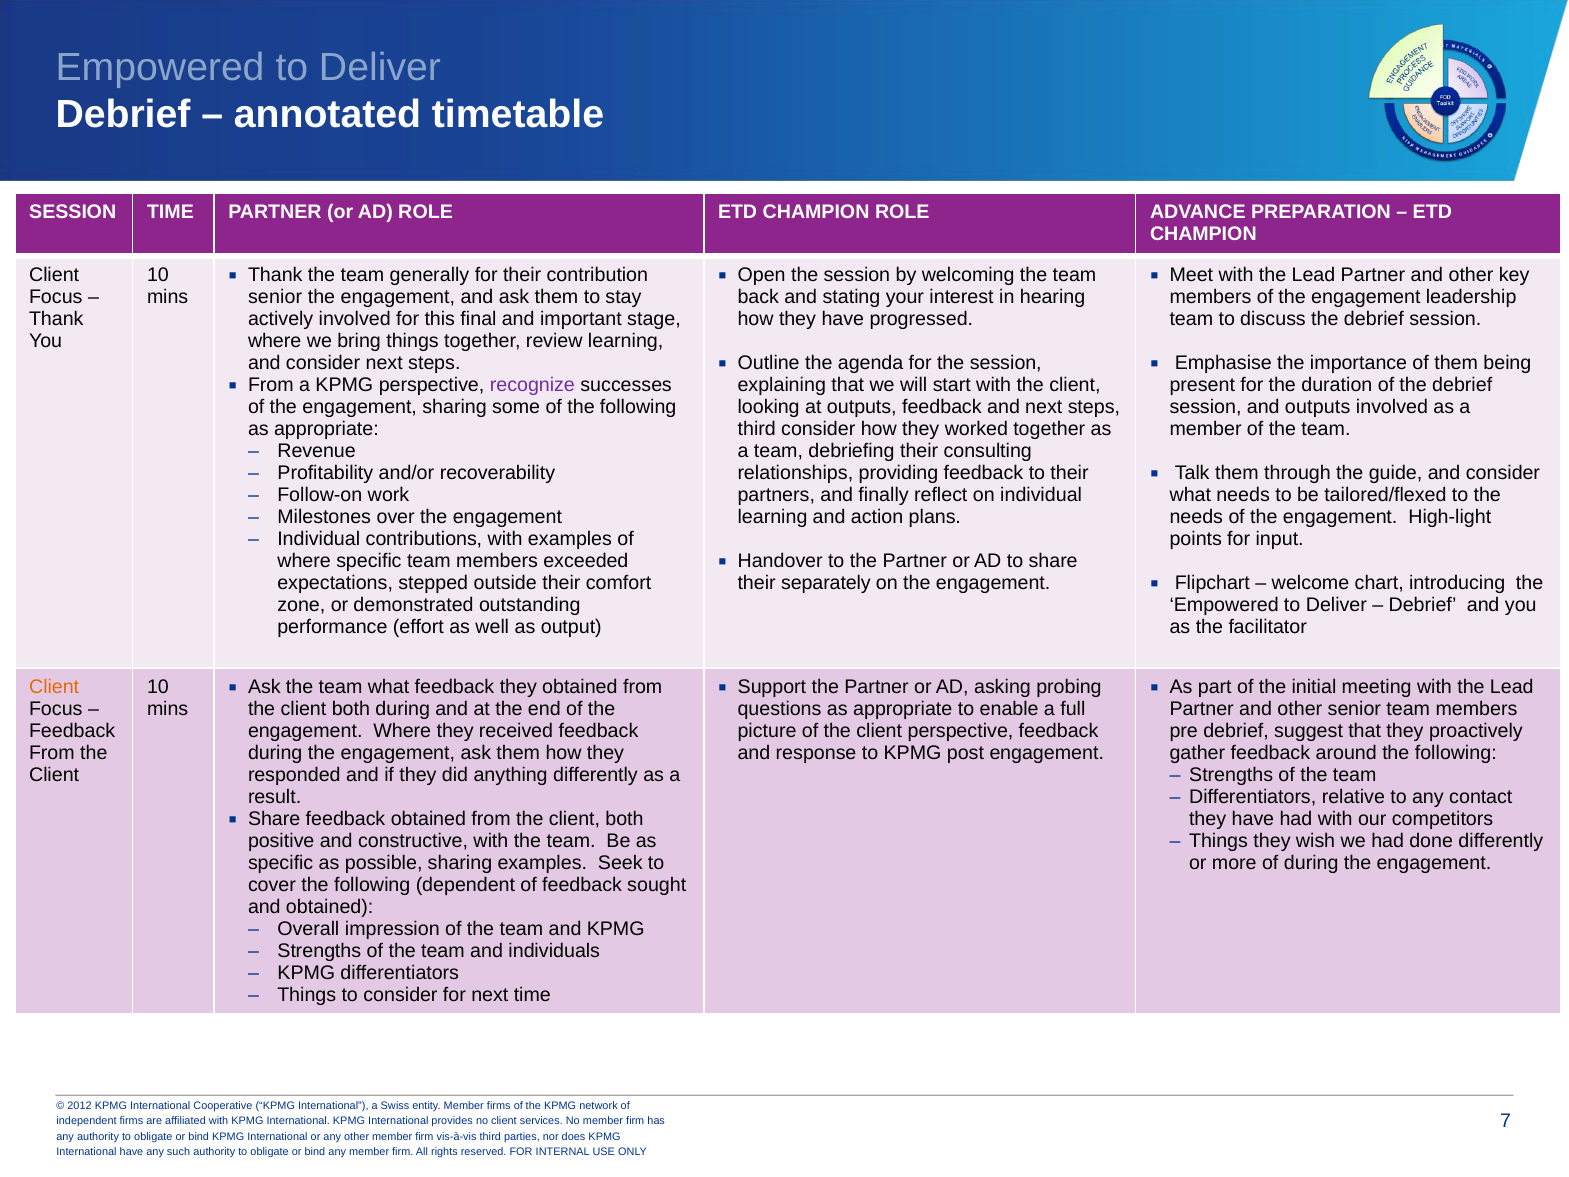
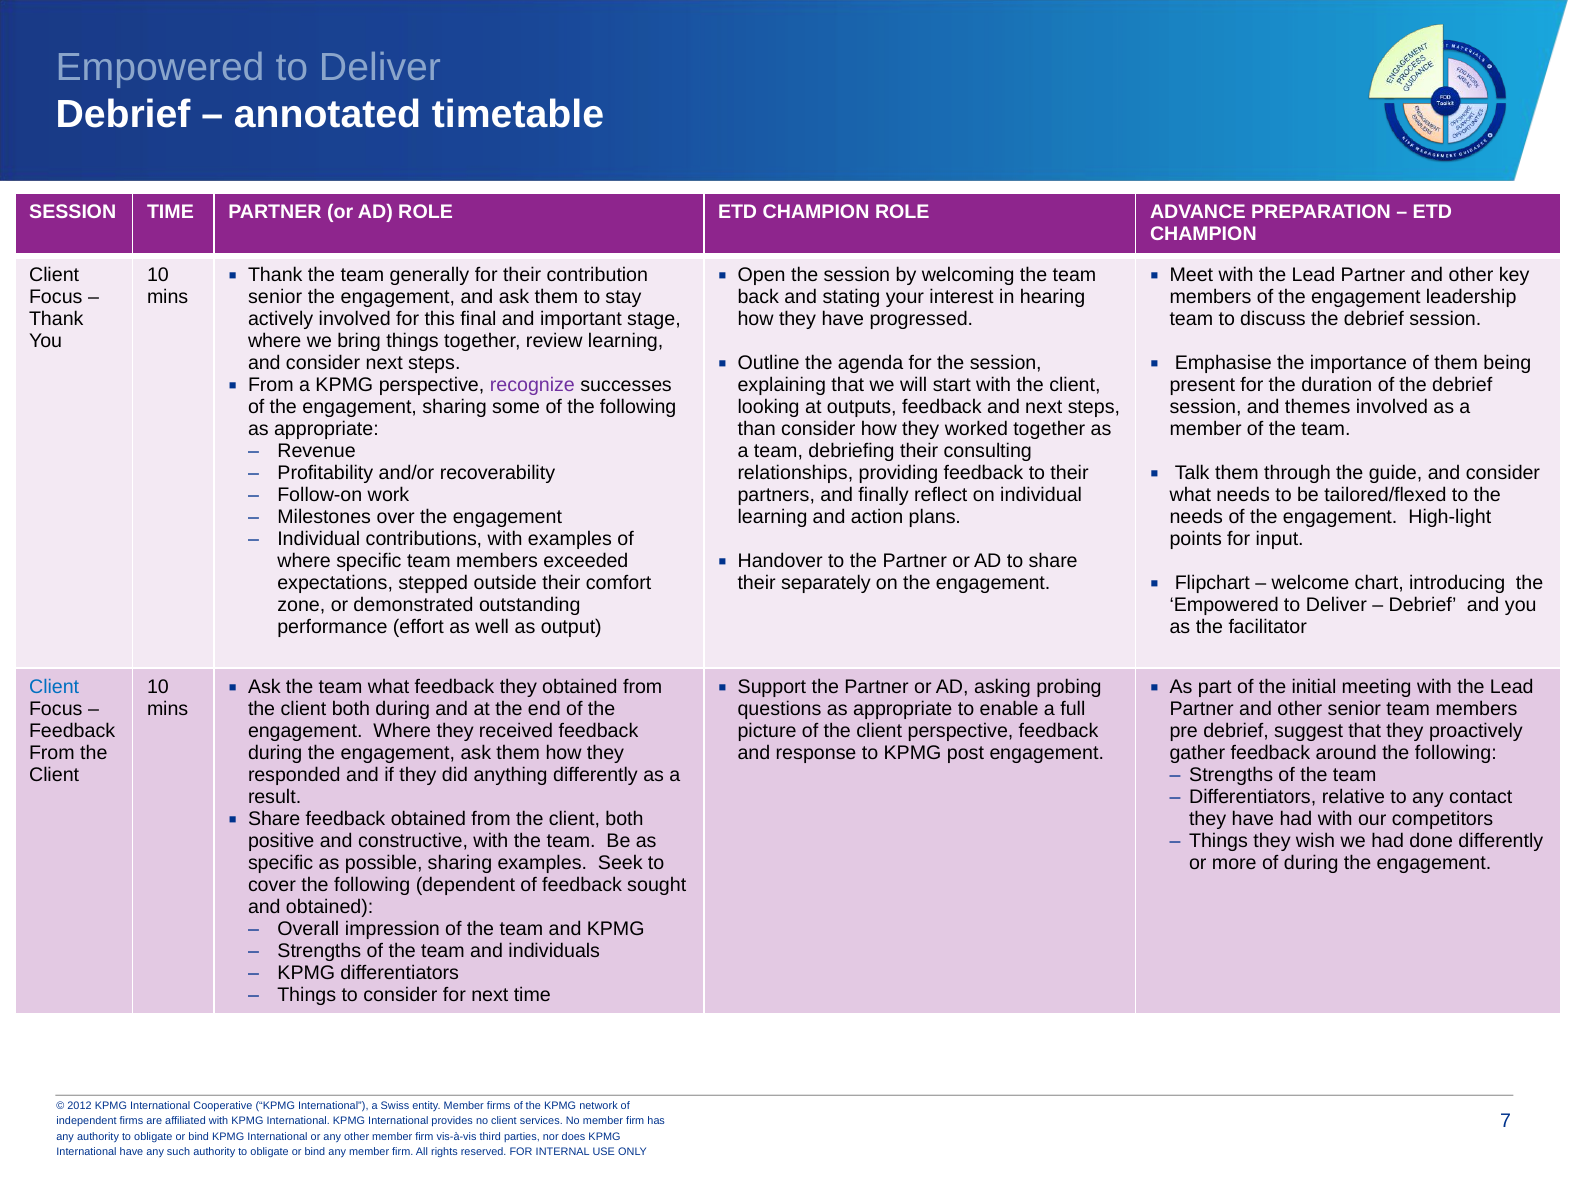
and outputs: outputs -> themes (1318, 407)
third: third -> than (757, 429)
Client colour: orange -> blue (54, 687)
